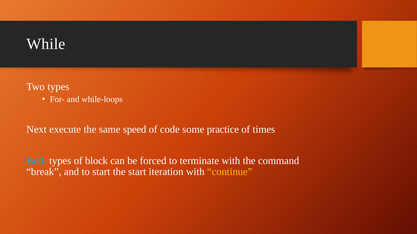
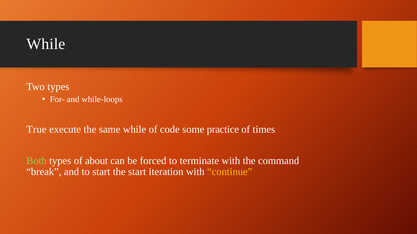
Next: Next -> True (36, 130)
same speed: speed -> while (135, 130)
Both colour: light blue -> light green (37, 161)
block: block -> about (96, 161)
